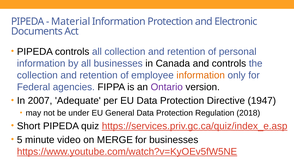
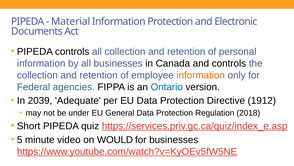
Ontario colour: purple -> blue (167, 87)
2007: 2007 -> 2039 (40, 100)
1947: 1947 -> 1912 (262, 100)
MERGE: MERGE -> WOULD (115, 139)
